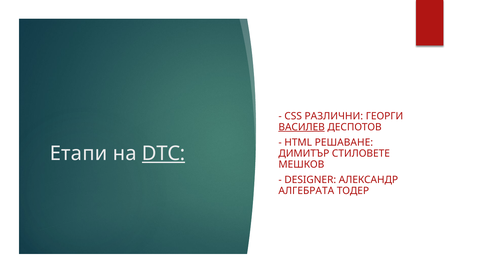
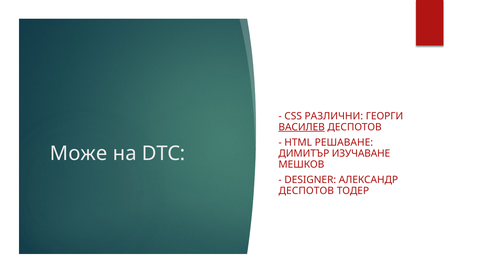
Етапи: Етапи -> Може (79, 154)
DTC underline: present -> none (164, 154)
СТИЛОВЕТЕ: СТИЛОВЕТЕ -> ИЗУЧАВАНЕ (361, 154)
АЛГЕБРАТА: АЛГЕБРАТА -> ДЕСПОТОВ (306, 191)
